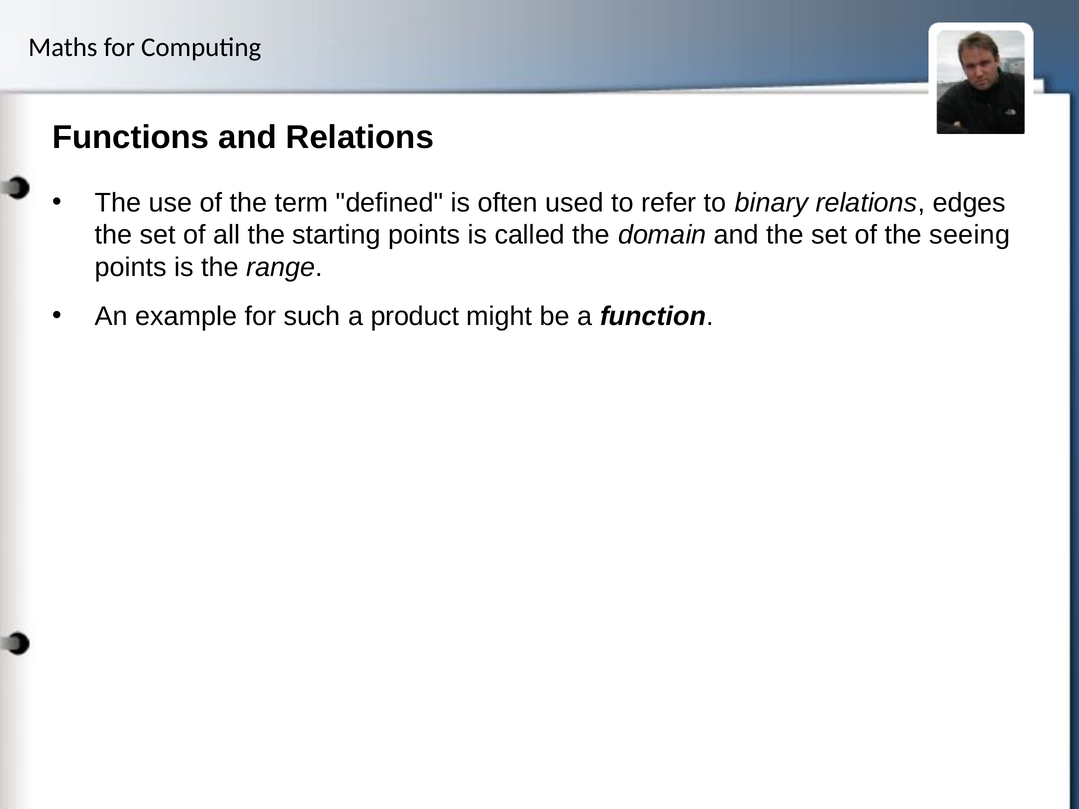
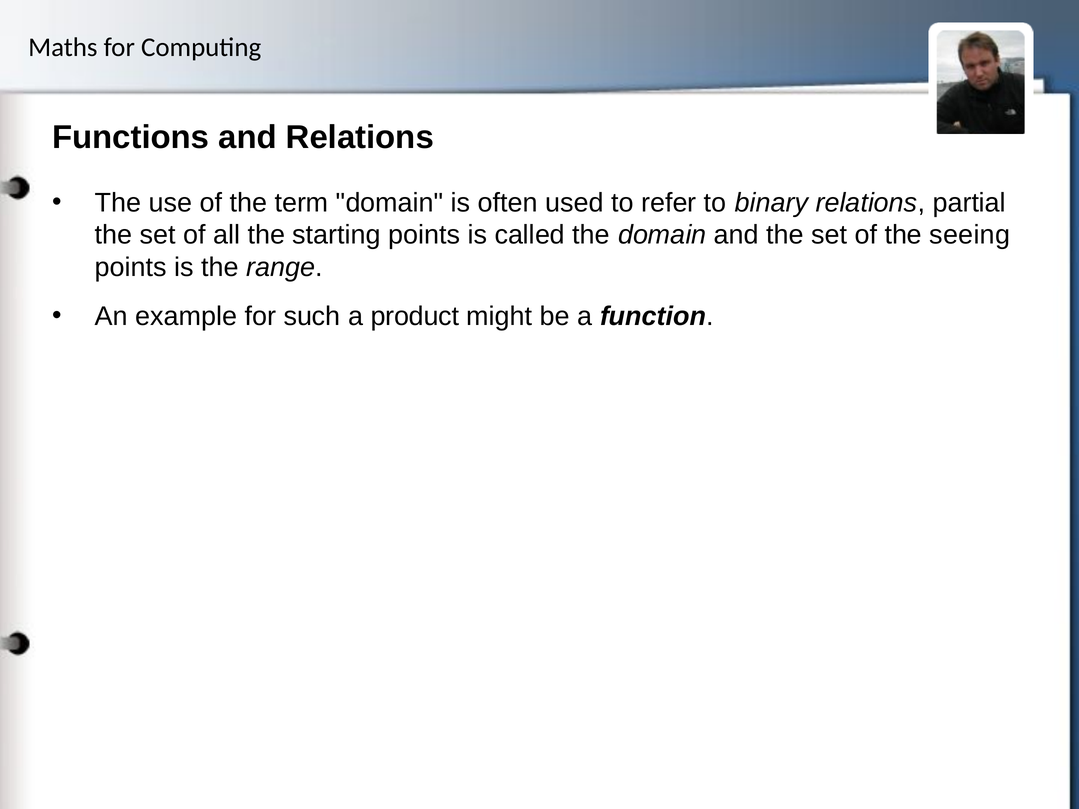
term defined: defined -> domain (390, 203)
edges: edges -> partial (969, 203)
